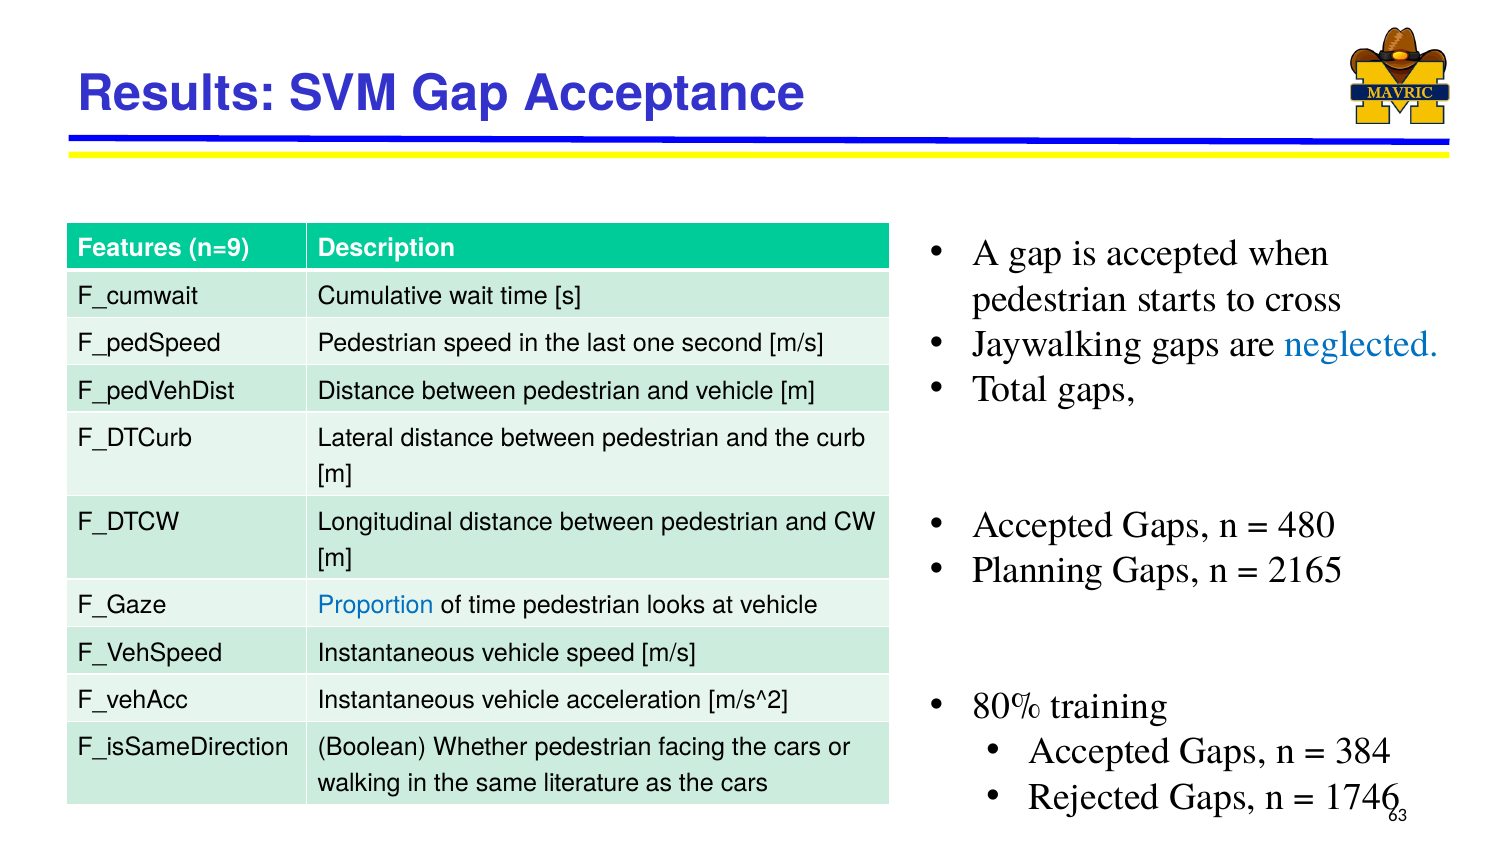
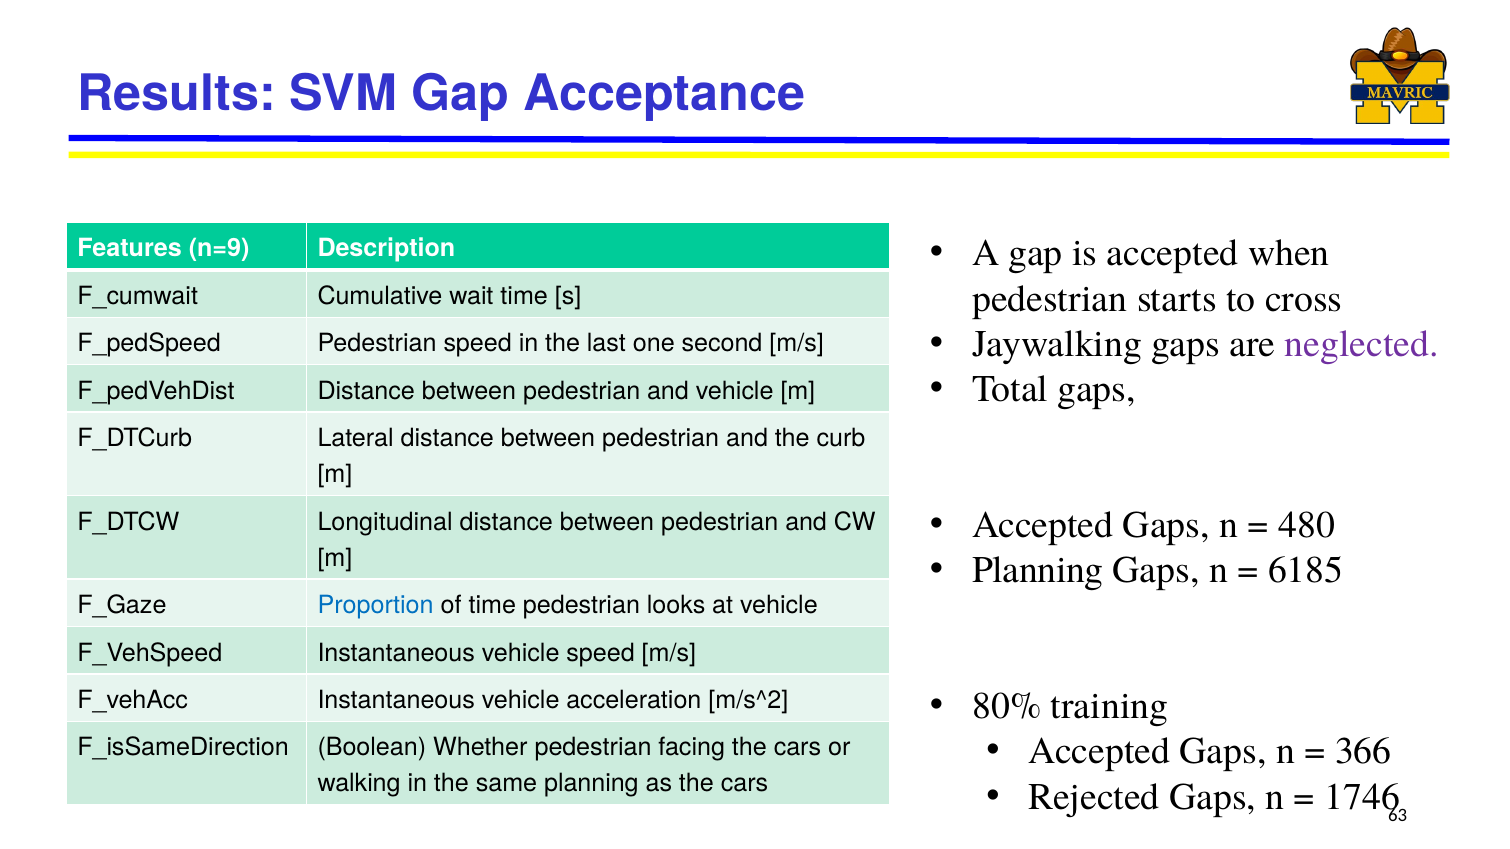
neglected colour: blue -> purple (1362, 344)
2165: 2165 -> 6185 (1306, 571)
384: 384 -> 366 (1363, 752)
same literature: literature -> planning (591, 784)
